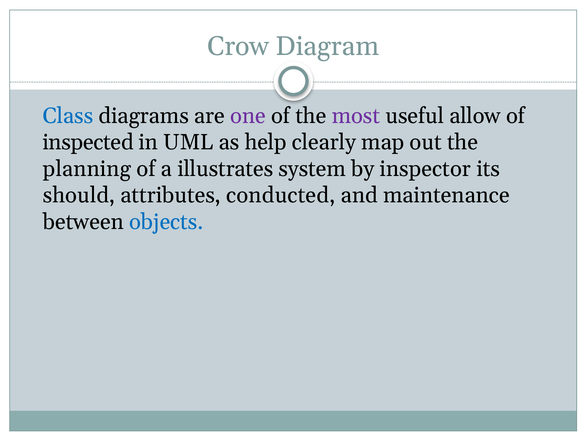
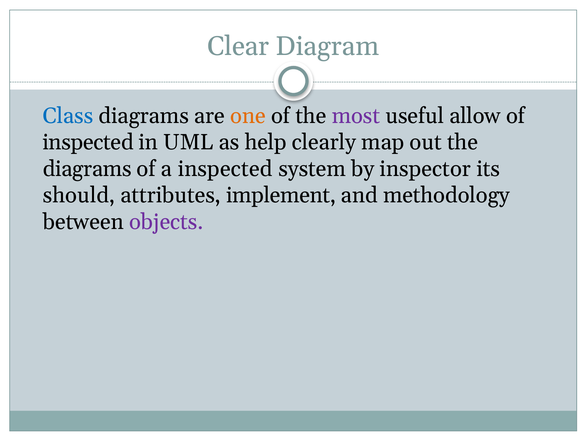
Crow: Crow -> Clear (238, 46)
one colour: purple -> orange (248, 116)
planning: planning -> diagrams (87, 169)
a illustrates: illustrates -> inspected (225, 169)
conducted: conducted -> implement (281, 195)
maintenance: maintenance -> methodology (446, 195)
objects colour: blue -> purple (166, 221)
